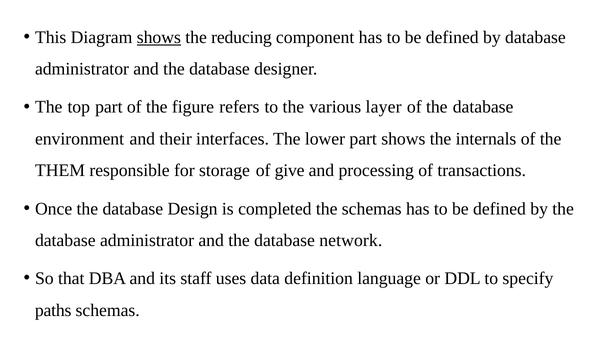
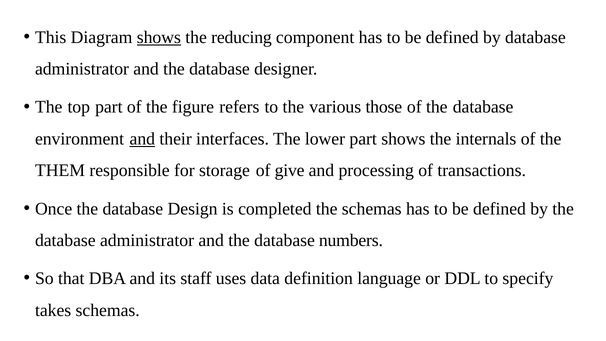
layer: layer -> those (384, 107)
and underline: none -> present (142, 139)
network: network -> numbers (351, 240)
paths: paths -> takes (53, 310)
